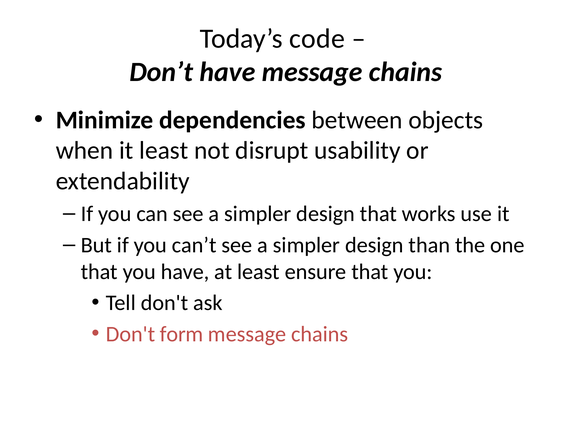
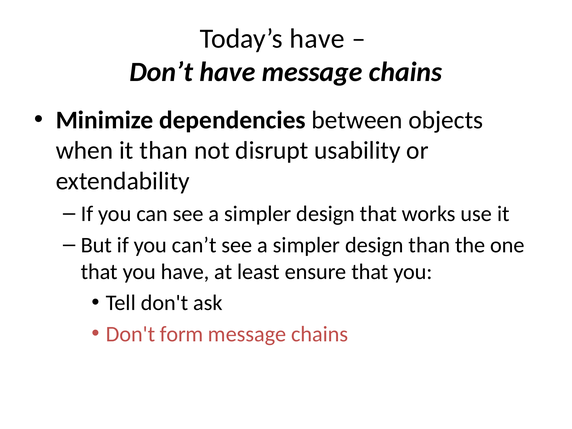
Today’s code: code -> have (317, 39)
it least: least -> than (164, 151)
